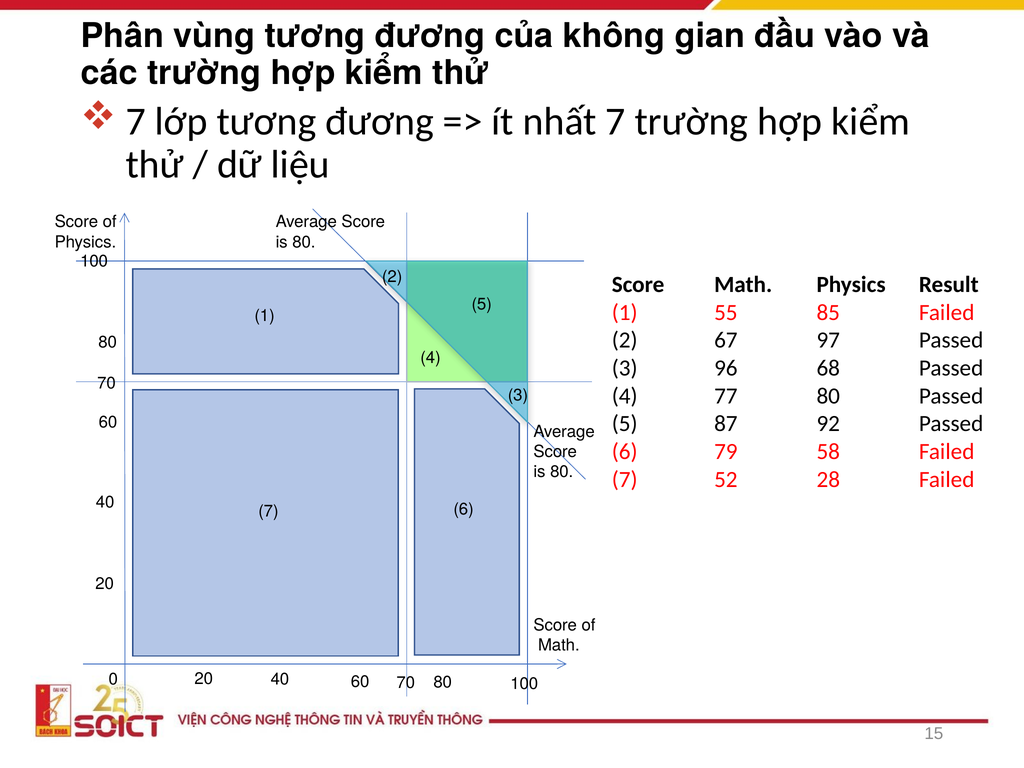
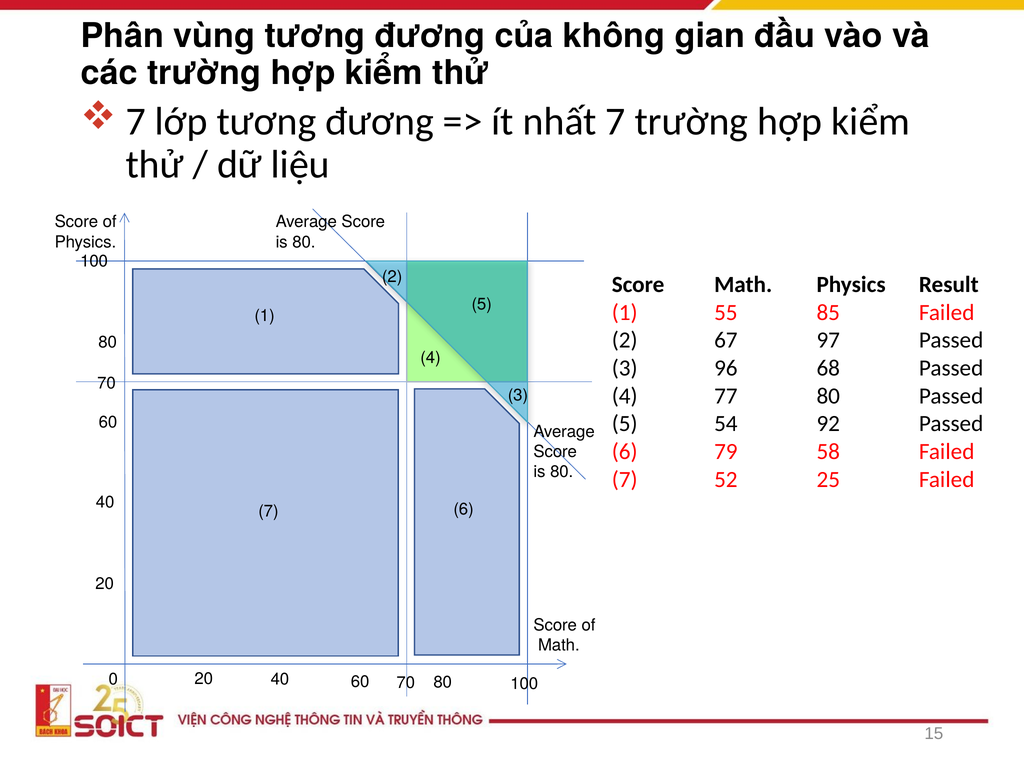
87: 87 -> 54 (726, 424)
28: 28 -> 25 (828, 479)
